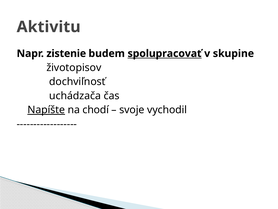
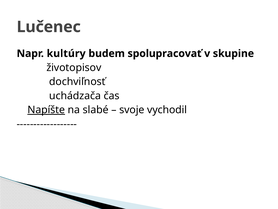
Aktivitu: Aktivitu -> Lučenec (49, 27)
zistenie: zistenie -> kultúry (66, 53)
spolupracovať underline: present -> none (165, 53)
chodí: chodí -> slabé (96, 110)
